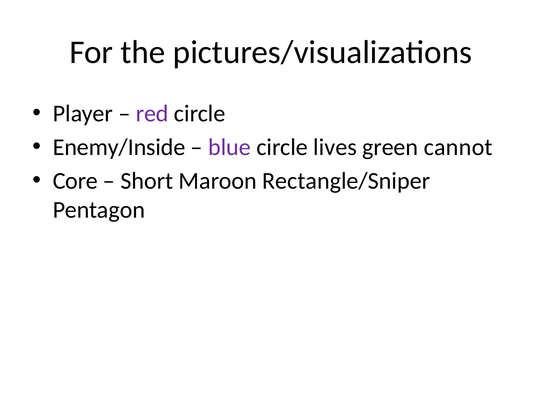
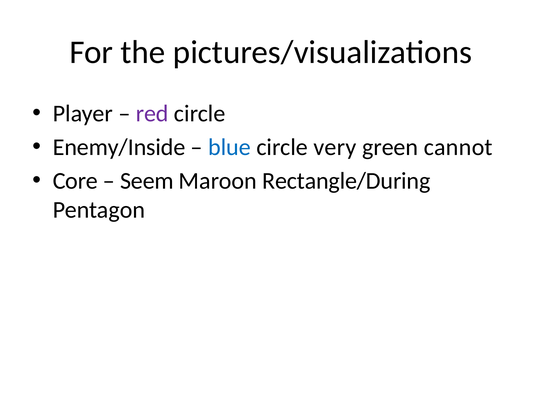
blue colour: purple -> blue (229, 147)
lives: lives -> very (335, 147)
Short: Short -> Seem (147, 181)
Rectangle/Sniper: Rectangle/Sniper -> Rectangle/During (346, 181)
